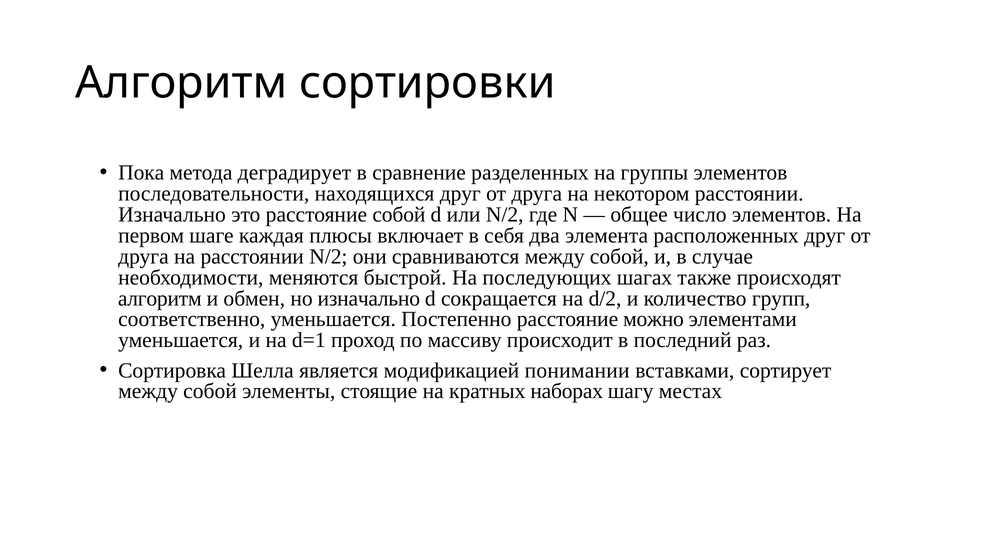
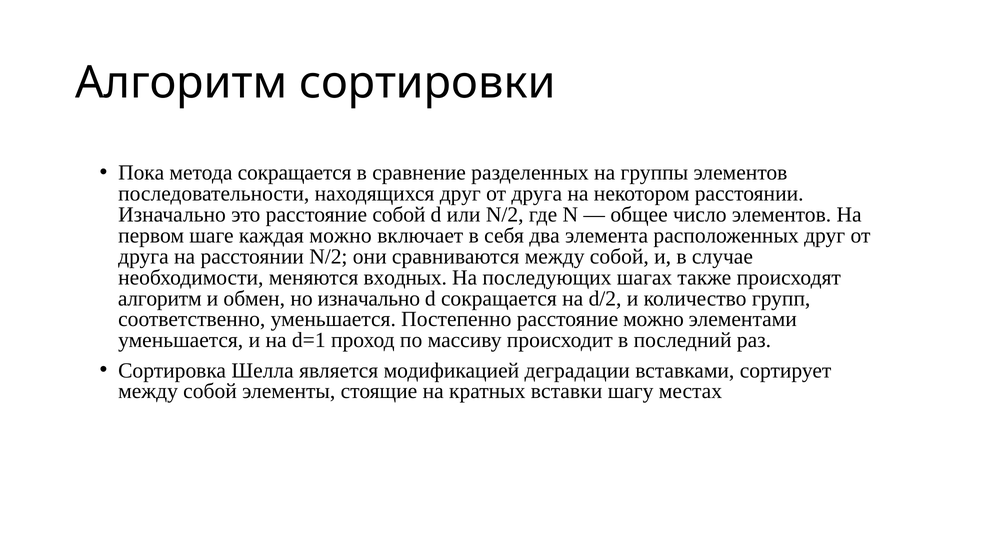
метода деградирует: деградирует -> сокращается (295, 173)
каждая плюсы: плюсы -> можно (341, 236)
быстрой: быстрой -> входных (405, 277)
понимании: понимании -> деградации (577, 370)
наборах: наборах -> вставки (567, 391)
